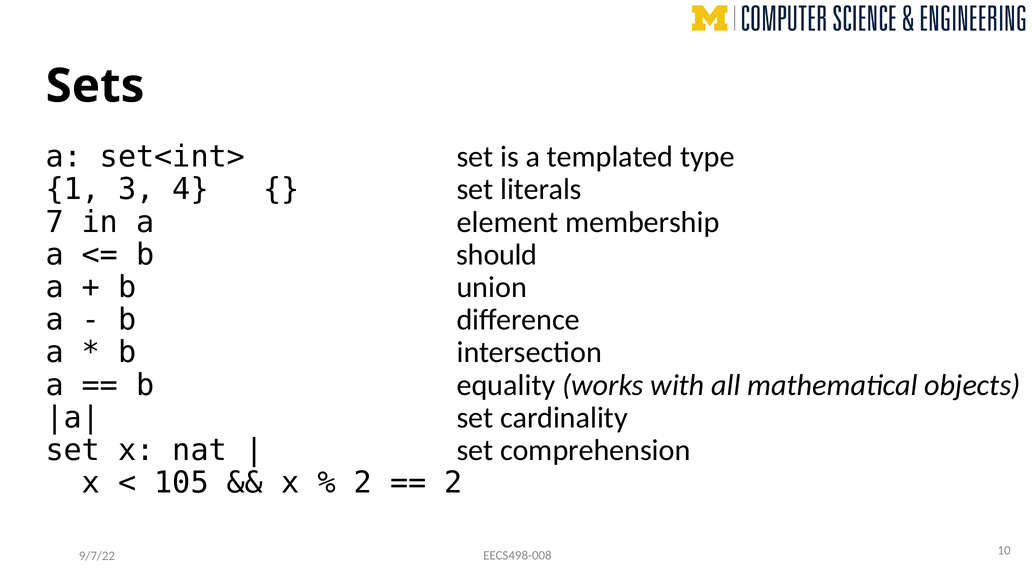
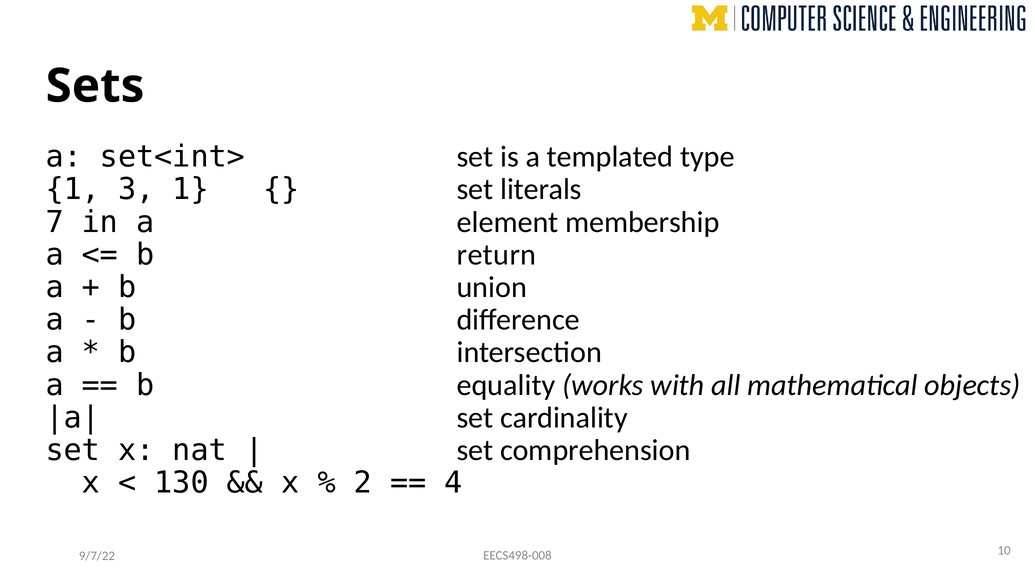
3 4: 4 -> 1 (191, 190)
should: should -> return (497, 255)
105: 105 -> 130 (182, 483)
2: 2 -> 4 (454, 483)
